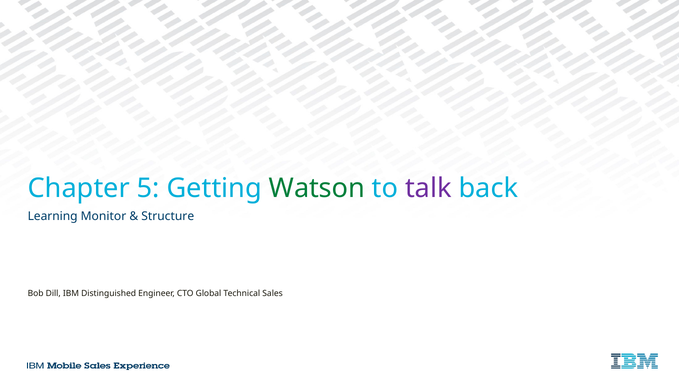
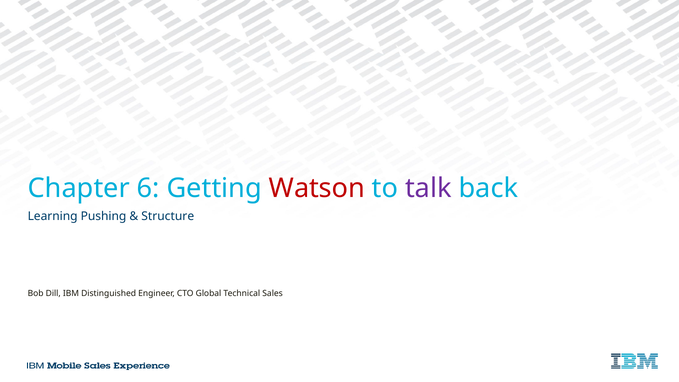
5: 5 -> 6 (148, 188)
Watson colour: green -> red (317, 188)
Monitor: Monitor -> Pushing (103, 216)
